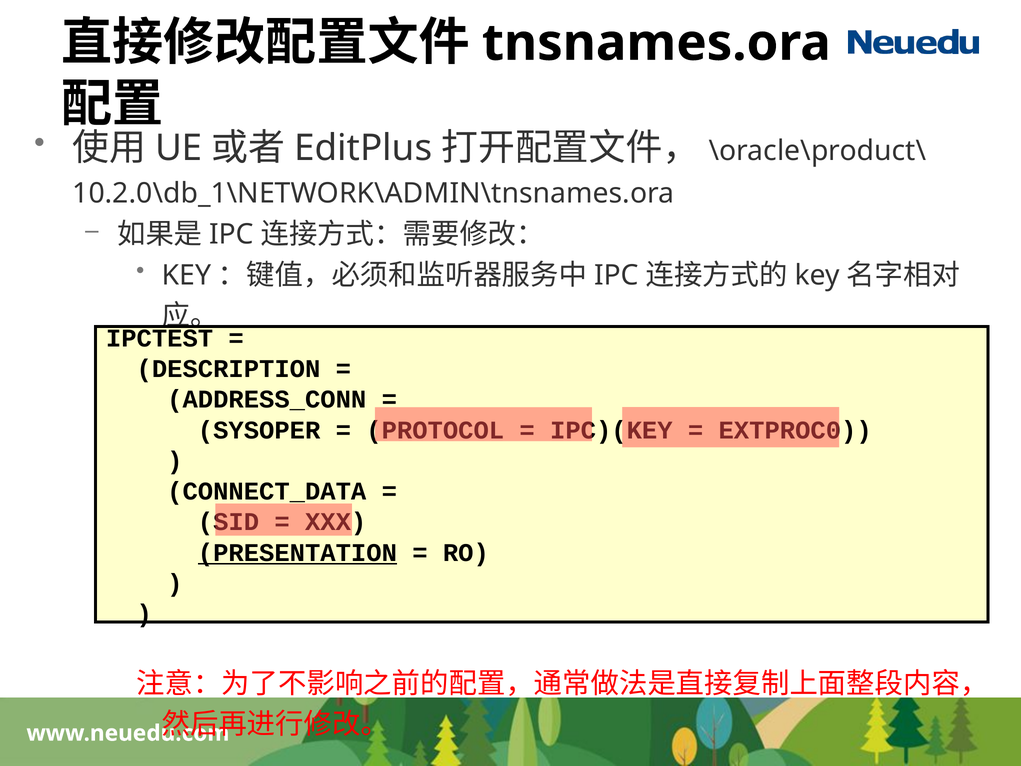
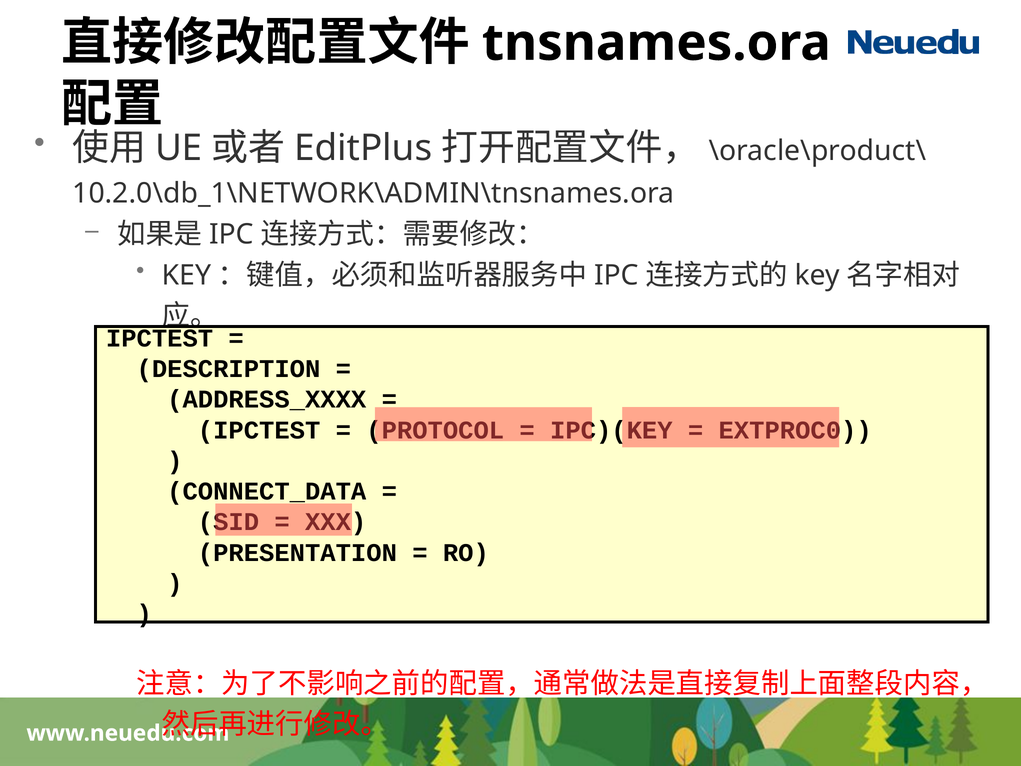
ADDRESS_CONN: ADDRESS_CONN -> ADDRESS_XXXX (267, 399)
SYSOPER: SYSOPER -> IPCTEST (259, 430)
PRESENTATION underline: present -> none (297, 552)
